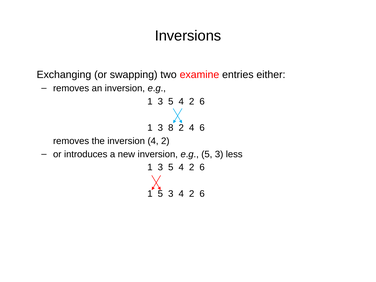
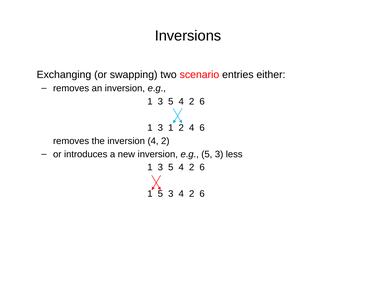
examine: examine -> scenario (199, 75)
3 8: 8 -> 1 (171, 128)
